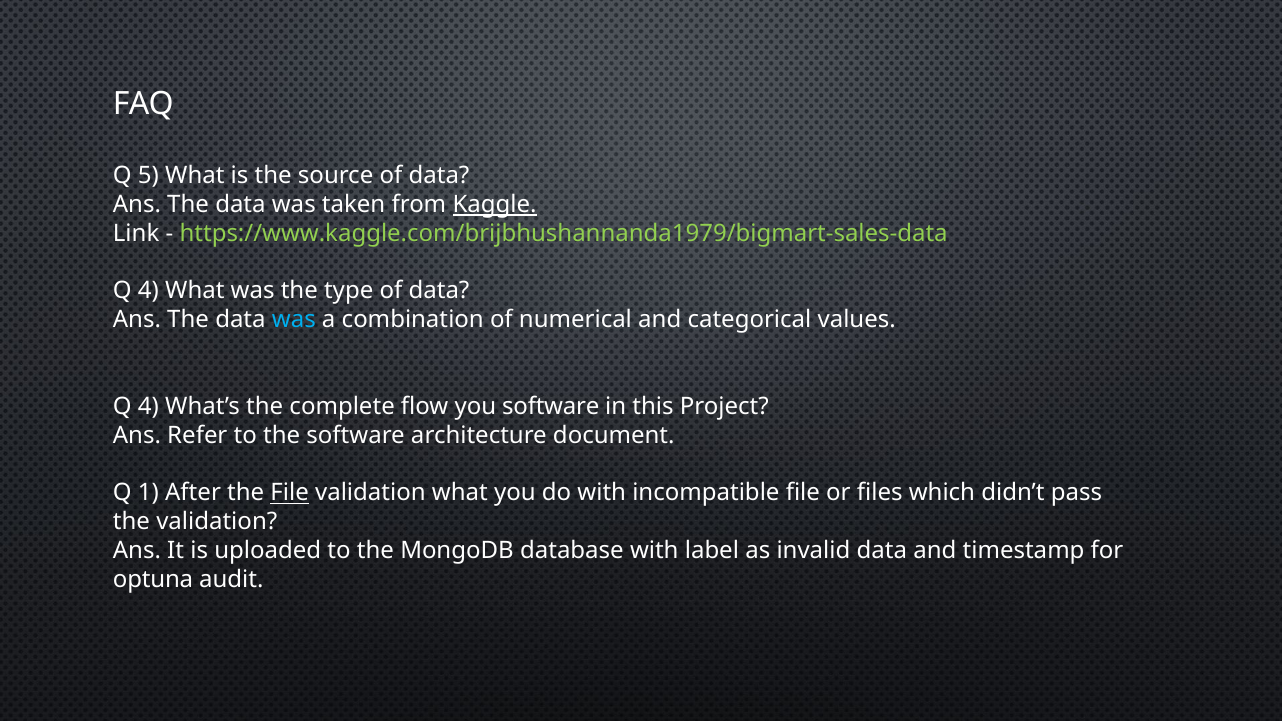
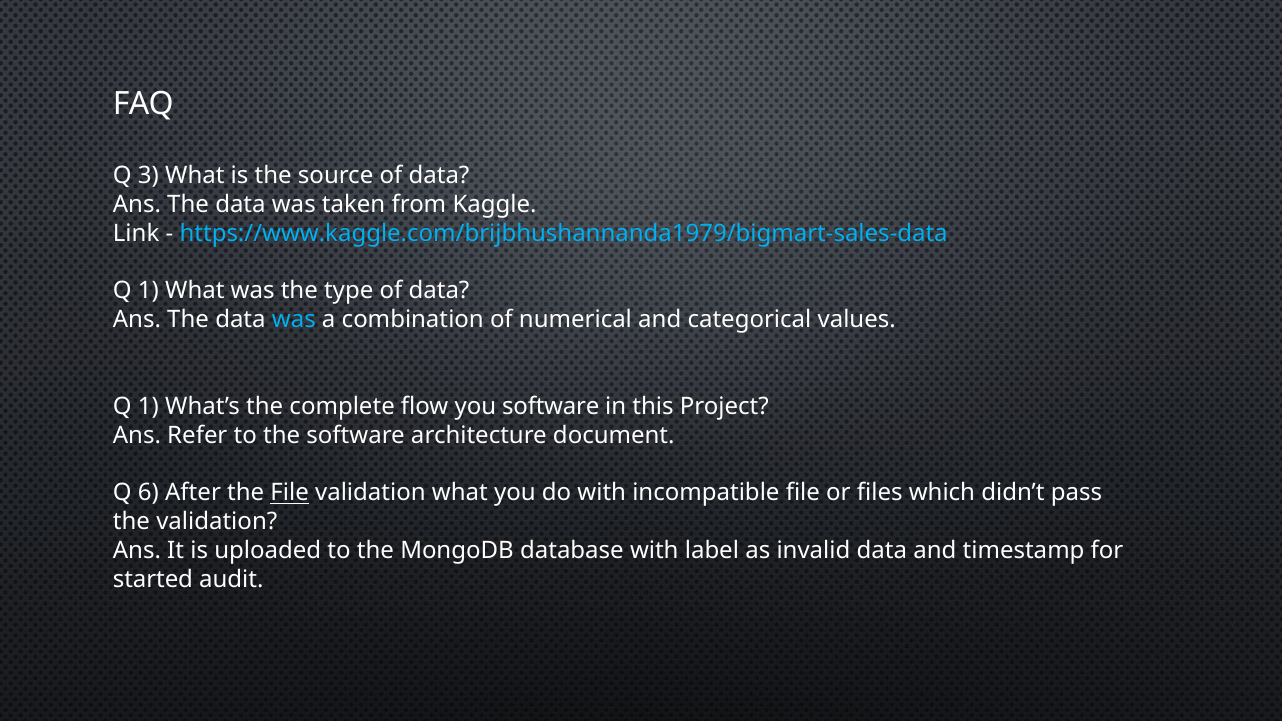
5: 5 -> 3 (148, 176)
Kaggle underline: present -> none (495, 205)
https://www.kaggle.com/brijbhushannanda1979/bigmart-sales-data colour: light green -> light blue (564, 233)
4: 4 -> 1 (148, 291)
4: 4 -> 1 (148, 406)
1: 1 -> 6 (148, 493)
optuna: optuna -> started (153, 580)
